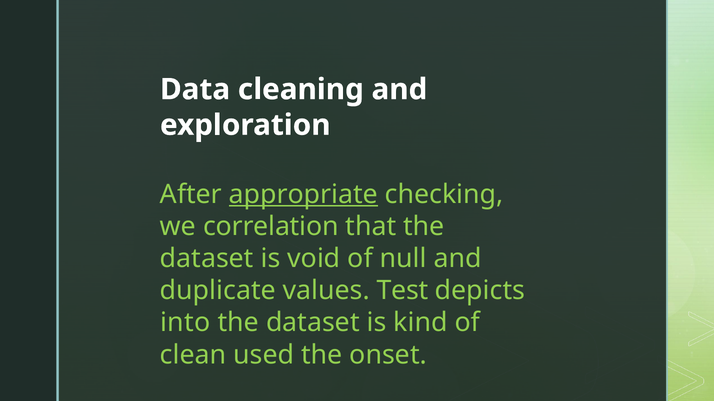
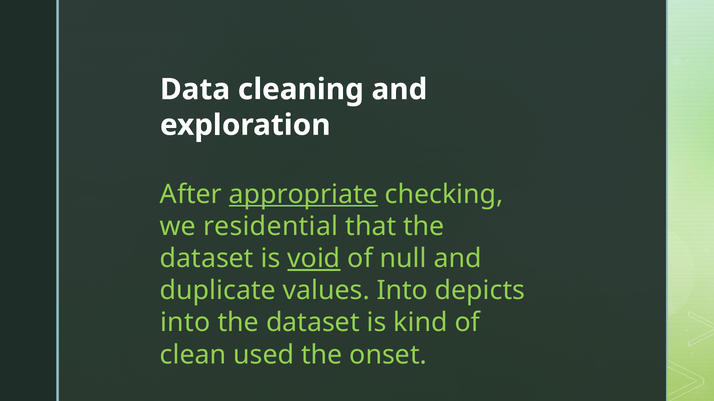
correlation: correlation -> residential (271, 227)
void underline: none -> present (314, 259)
values Test: Test -> Into (402, 291)
